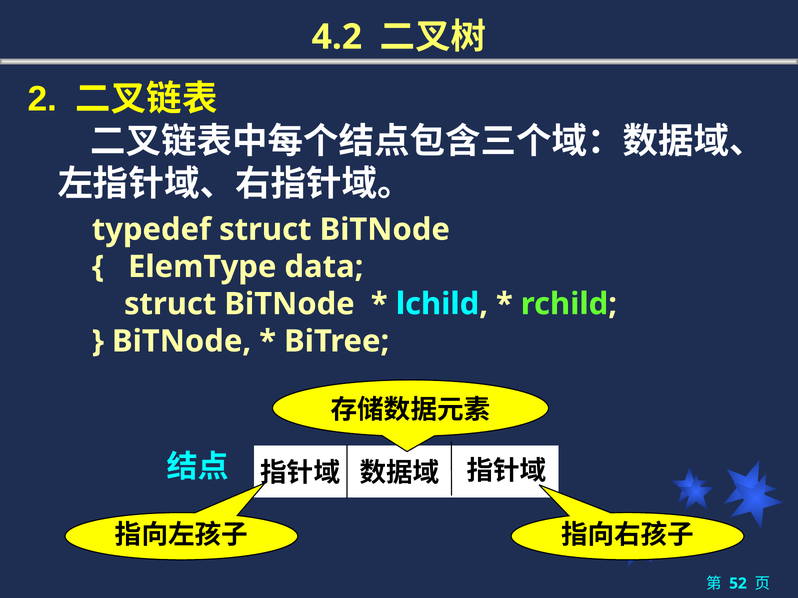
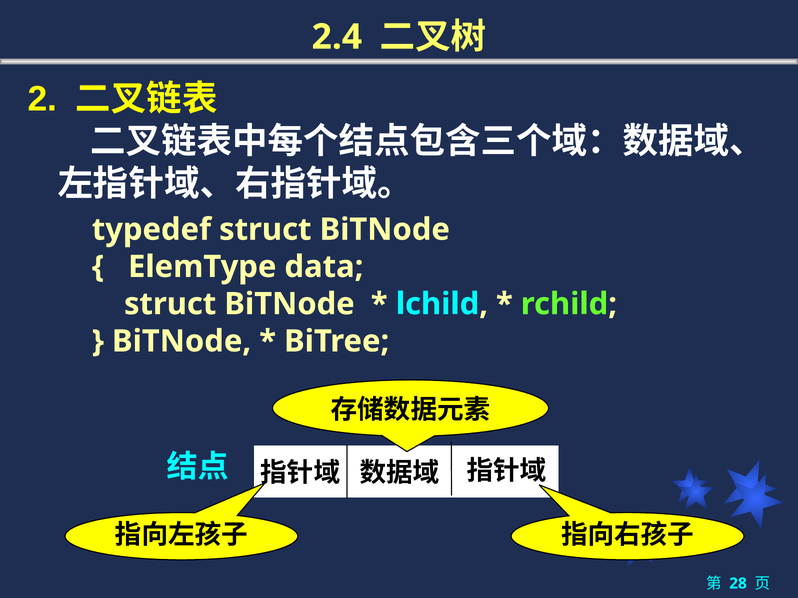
4.2: 4.2 -> 2.4 (337, 37)
52: 52 -> 28 (738, 584)
